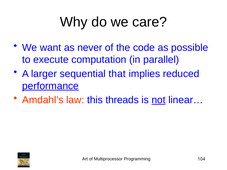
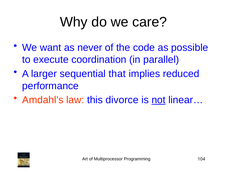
computation: computation -> coordination (99, 60)
performance underline: present -> none (50, 86)
threads: threads -> divorce (122, 100)
